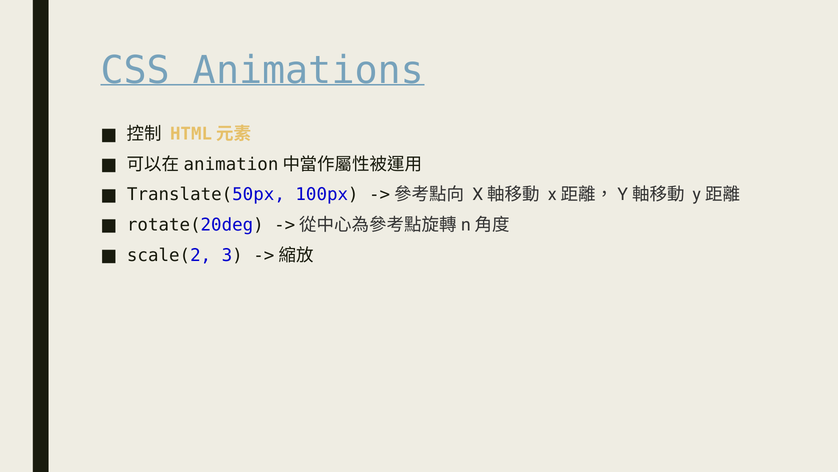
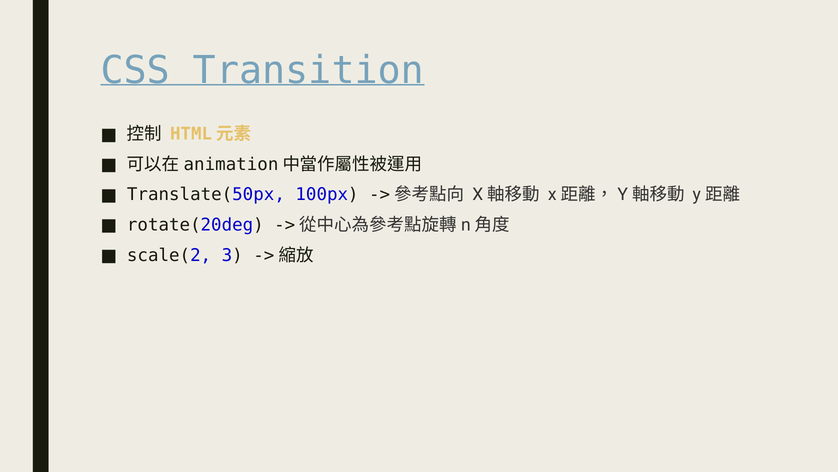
Animations: Animations -> Transition (308, 70)
